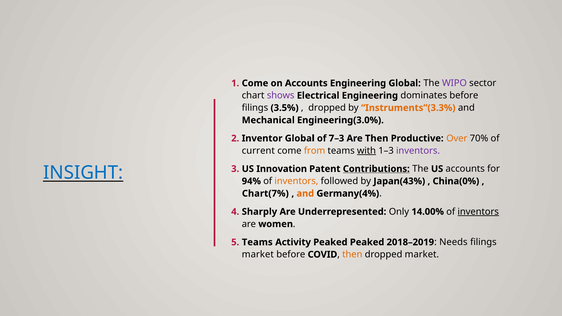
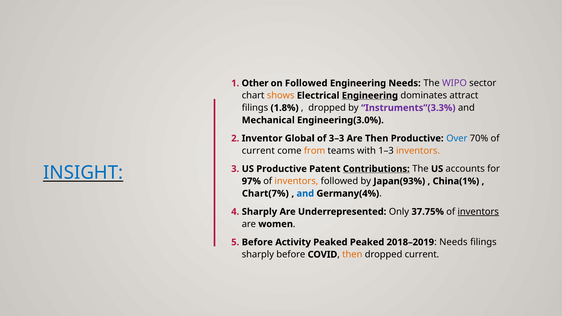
Come: Come -> Other (255, 83)
on Accounts: Accounts -> Followed (306, 83)
Engineering Global: Global -> Needs (405, 83)
shows colour: purple -> orange (281, 96)
Engineering underline: none -> present (370, 96)
dominates before: before -> attract (464, 96)
3.5%: 3.5% -> 1.8% (285, 108)
Instruments”(3.3% colour: orange -> purple (408, 108)
7–3: 7–3 -> 3–3 (337, 138)
Over colour: orange -> blue (457, 138)
with underline: present -> none (366, 151)
inventors colour: purple -> orange (418, 151)
US Innovation: Innovation -> Productive (282, 169)
94%: 94% -> 97% (251, 181)
Japan(43%: Japan(43% -> Japan(93% (399, 181)
China(0%: China(0% -> China(1% (456, 181)
and colour: orange -> blue (305, 194)
14.00%: 14.00% -> 37.75% (428, 212)
Teams: Teams -> Before (257, 242)
market: market -> sharply (258, 255)
dropped market: market -> current (422, 255)
